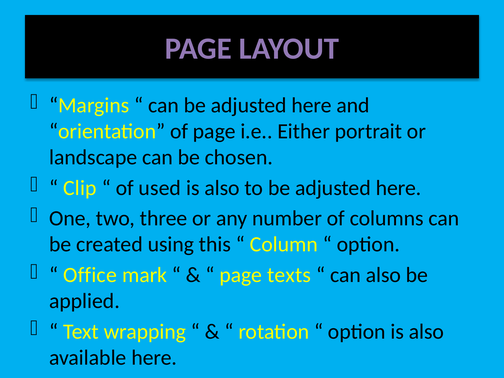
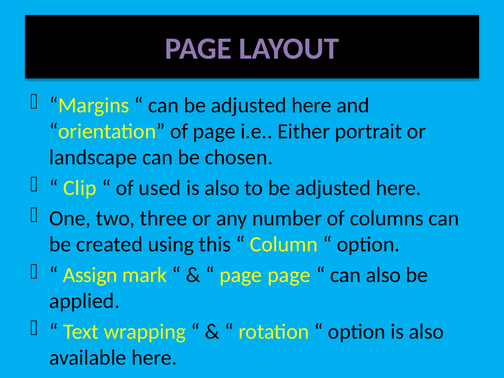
Office: Office -> Assign (90, 275)
page texts: texts -> page (289, 275)
